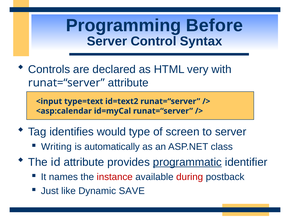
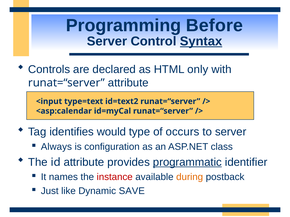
Syntax underline: none -> present (201, 41)
very: very -> only (198, 69)
screen: screen -> occurs (183, 132)
Writing: Writing -> Always (56, 147)
automatically: automatically -> configuration (112, 147)
during colour: red -> orange (190, 177)
